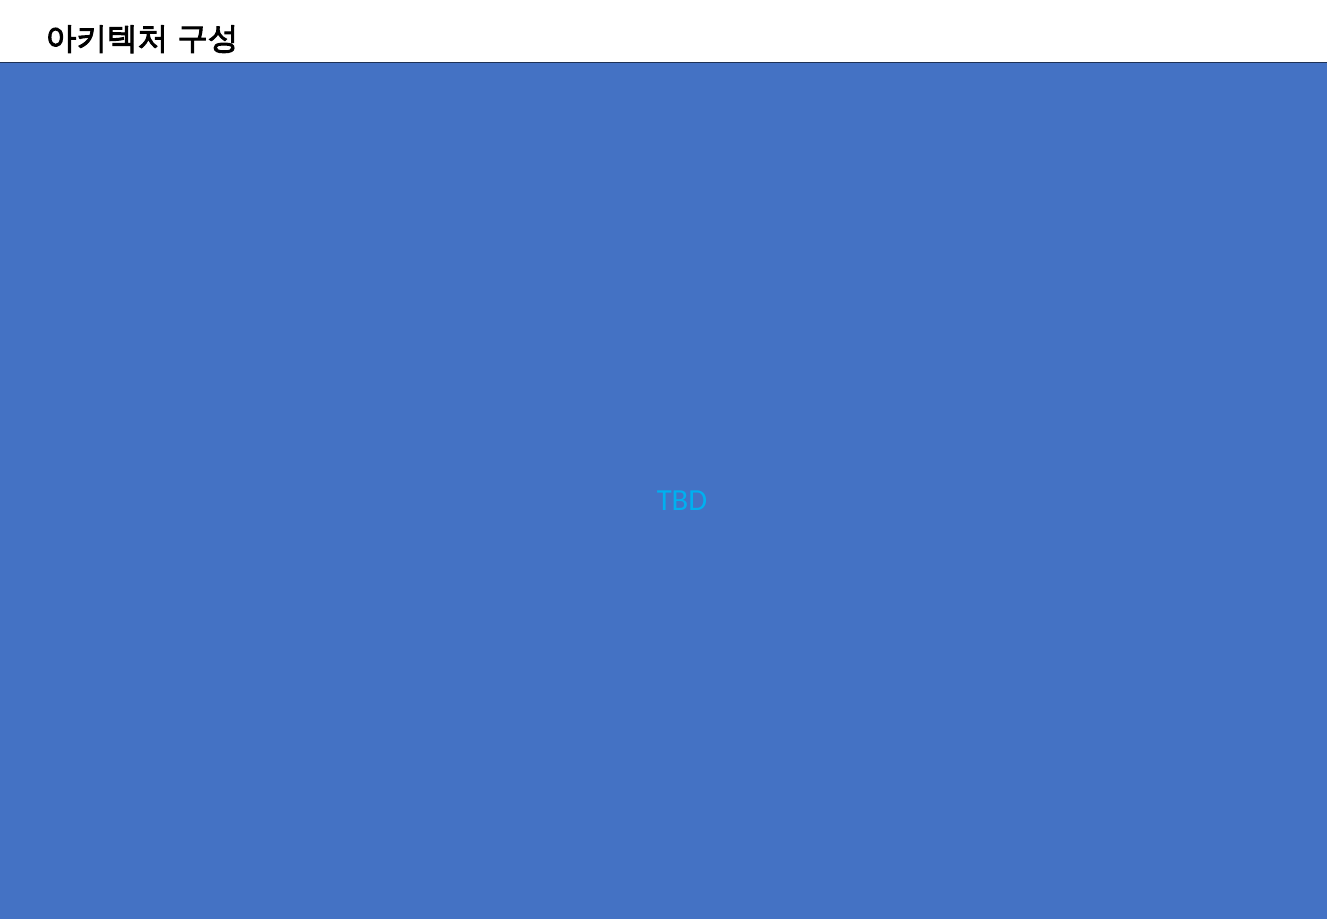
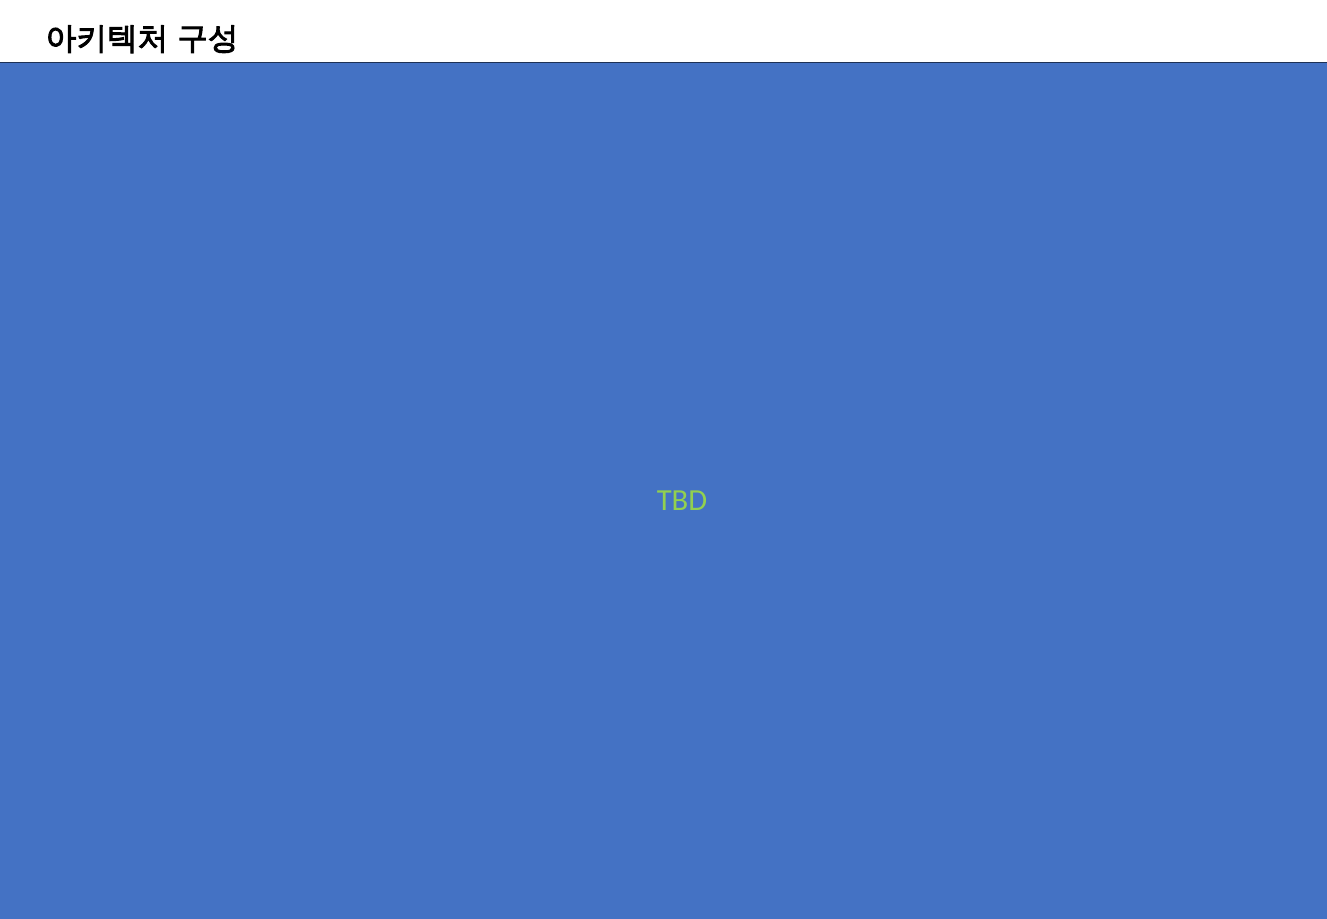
TBD colour: light blue -> light green (682, 501)
